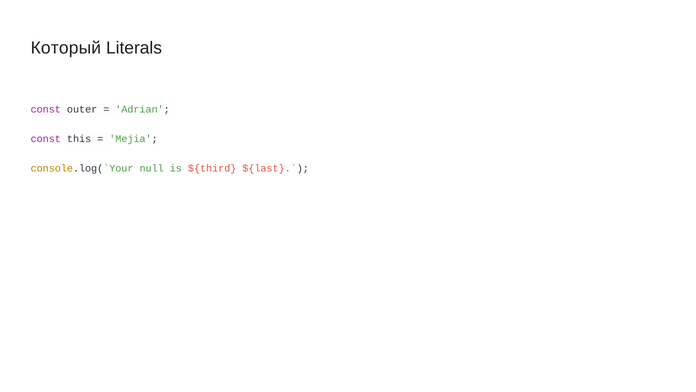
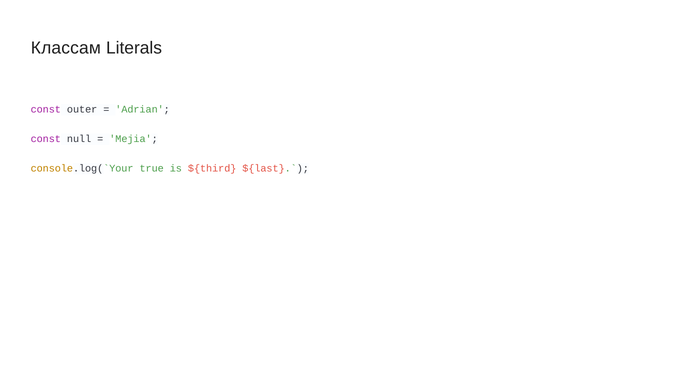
Который: Который -> Классам (66, 48)
this: this -> null (79, 139)
null: null -> true (152, 168)
